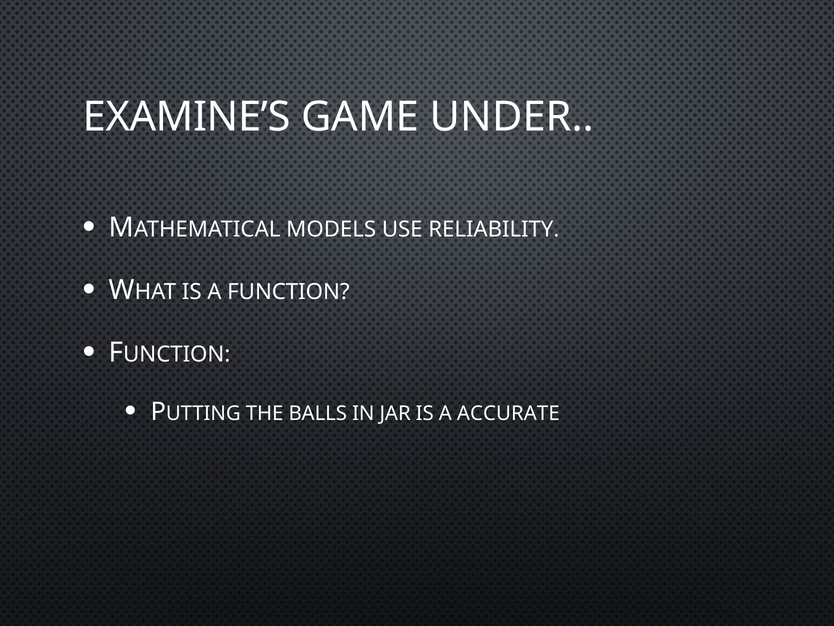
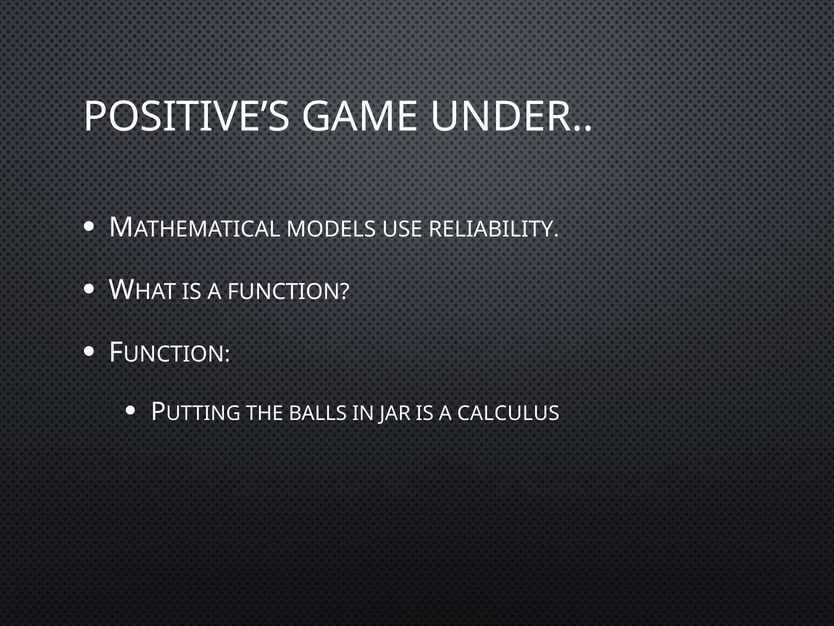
EXAMINE’S: EXAMINE’S -> POSITIVE’S (187, 117)
ACCURATE: ACCURATE -> CALCULUS (508, 413)
